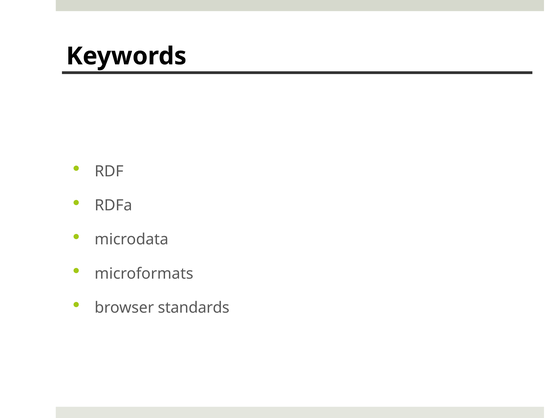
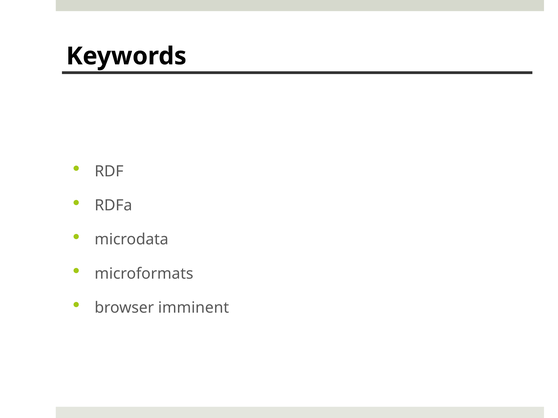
standards: standards -> imminent (194, 308)
